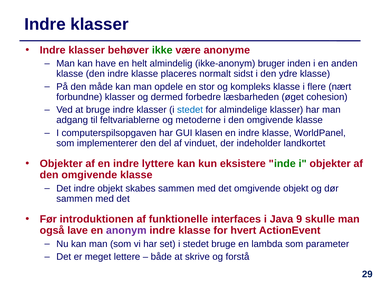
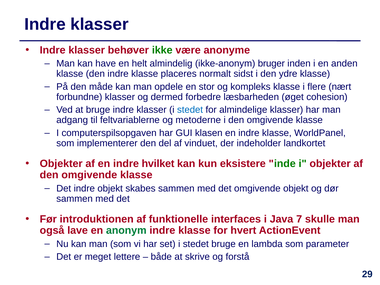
lyttere: lyttere -> hvilket (158, 164)
9: 9 -> 7 (299, 219)
anonym colour: purple -> green (126, 230)
